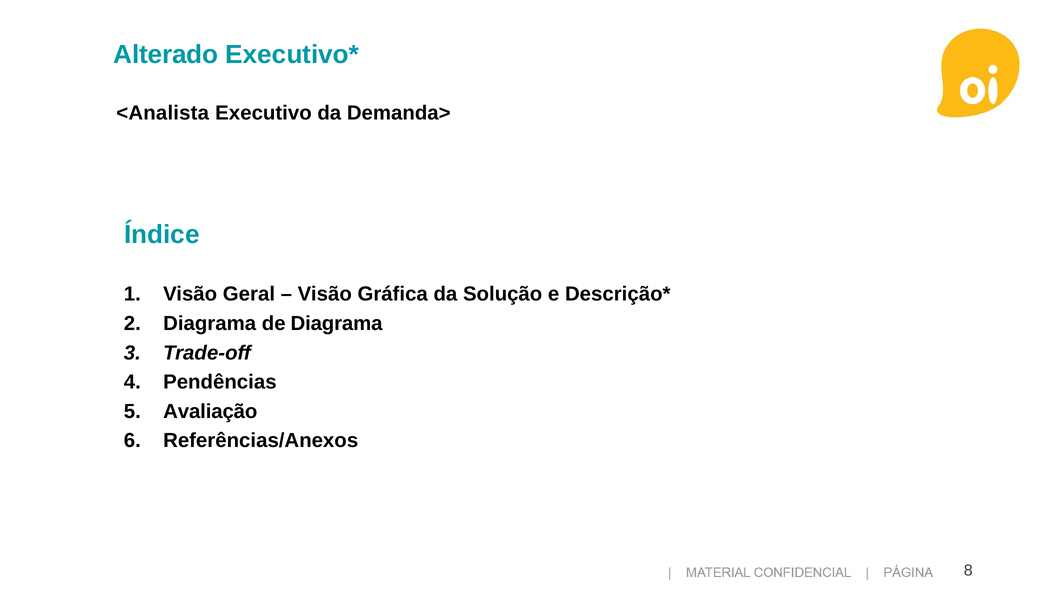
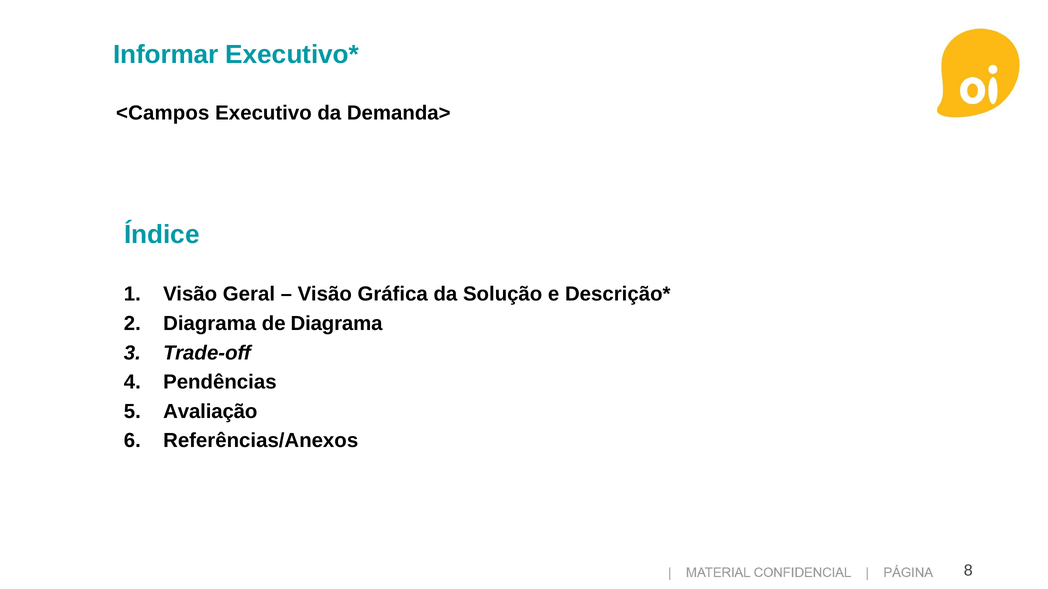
Alterado: Alterado -> Informar (166, 54)
<Analista: <Analista -> <Campos (163, 113)
